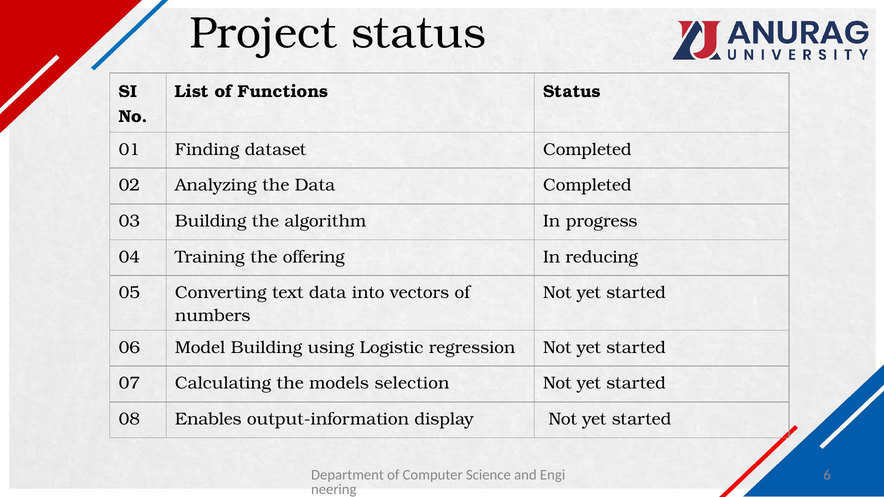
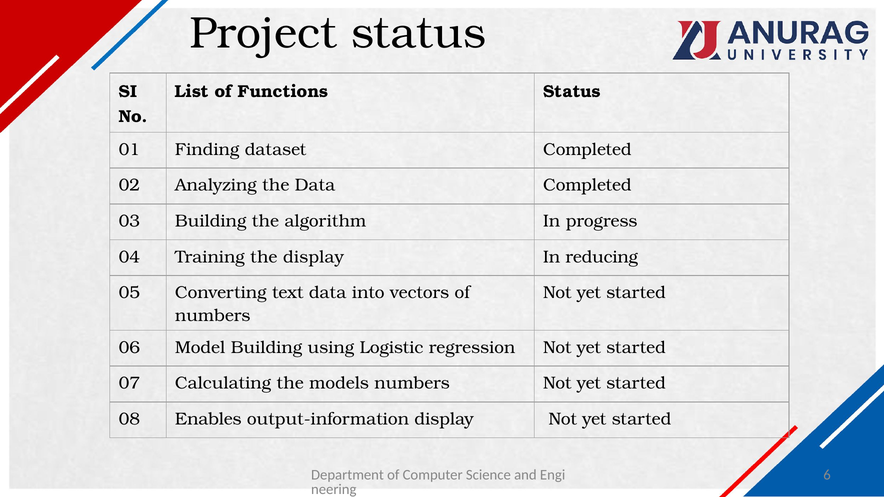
the offering: offering -> display (314, 257)
models selection: selection -> numbers (412, 383)
